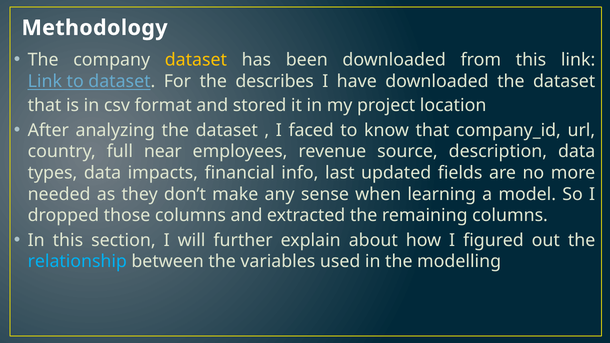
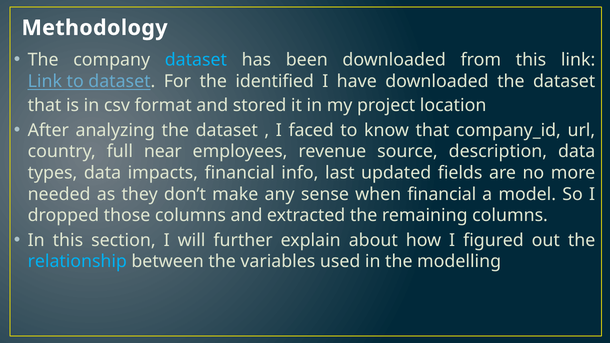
dataset colour: yellow -> light blue (196, 60)
describes: describes -> identified (275, 81)
when learning: learning -> financial (442, 194)
